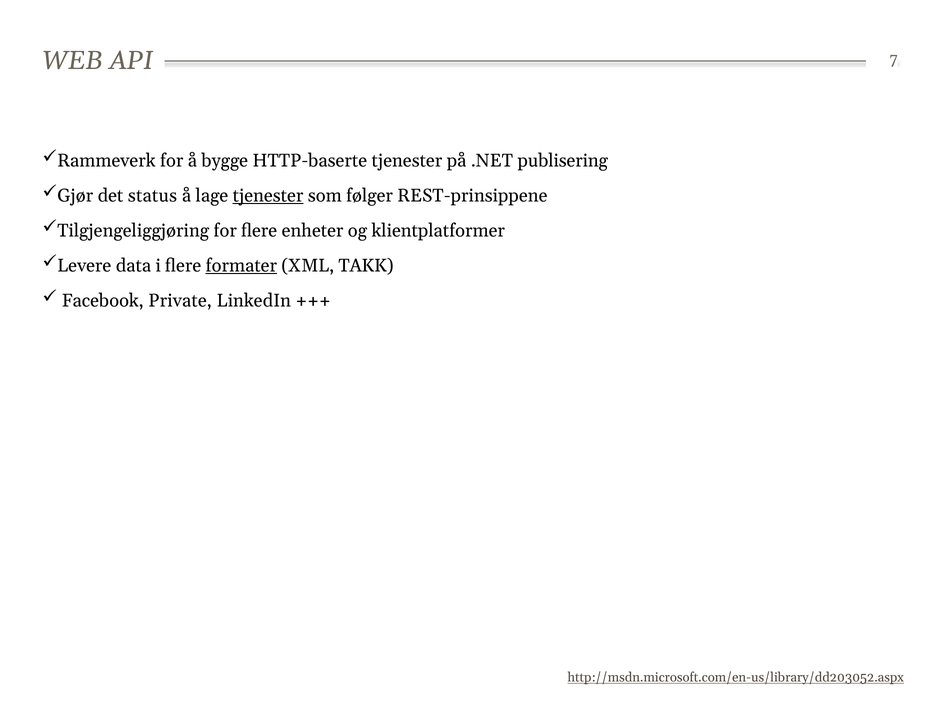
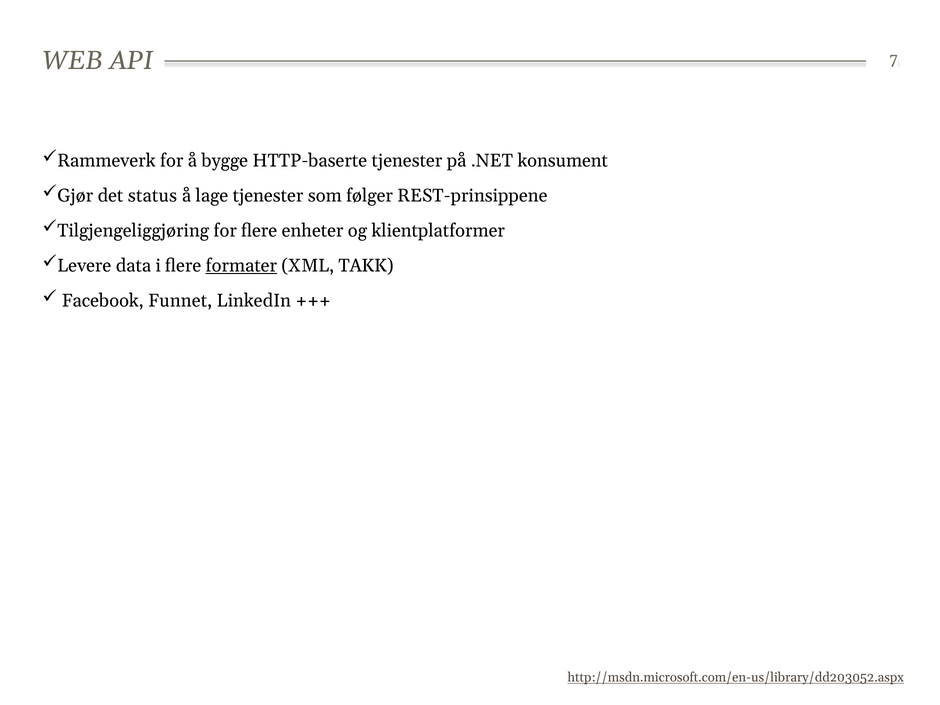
publisering: publisering -> konsument (563, 161)
tjenester underline: present -> none (268, 196)
Private: Private -> Funnet (180, 301)
